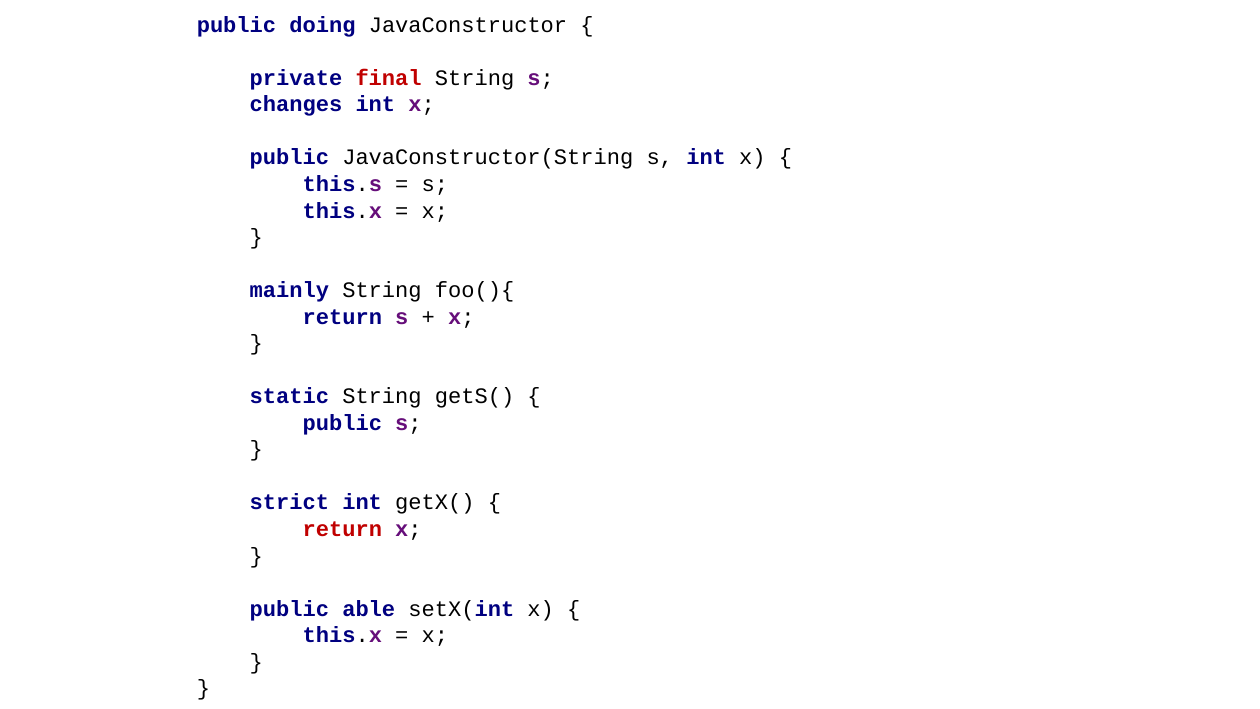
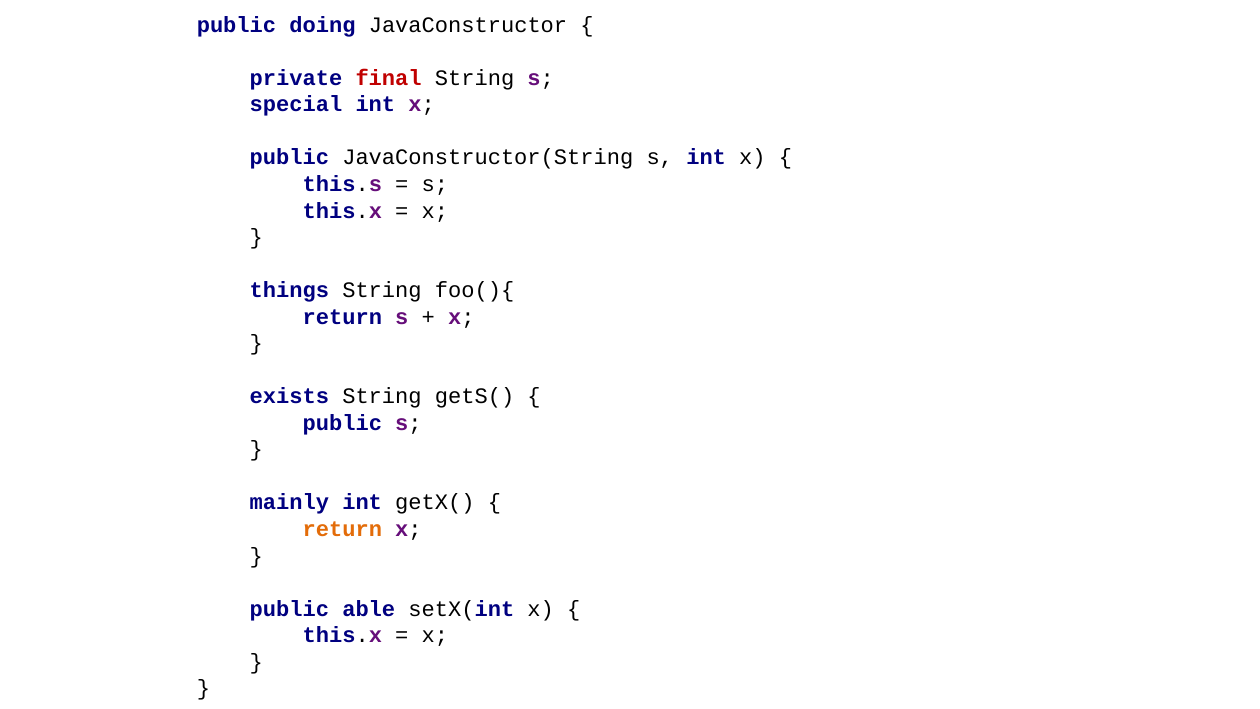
changes: changes -> special (296, 105)
mainly: mainly -> things (289, 290)
static: static -> exists (289, 396)
strict: strict -> mainly (289, 502)
return colour: red -> orange (342, 529)
